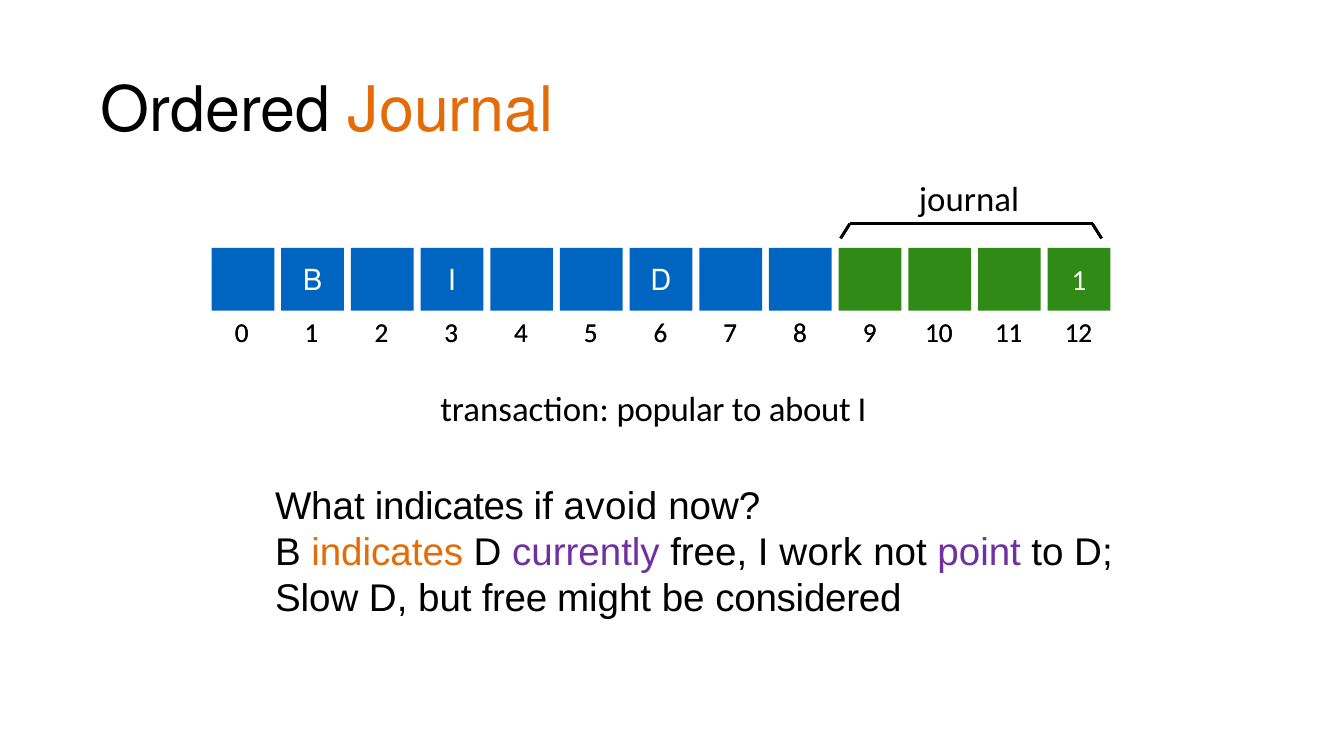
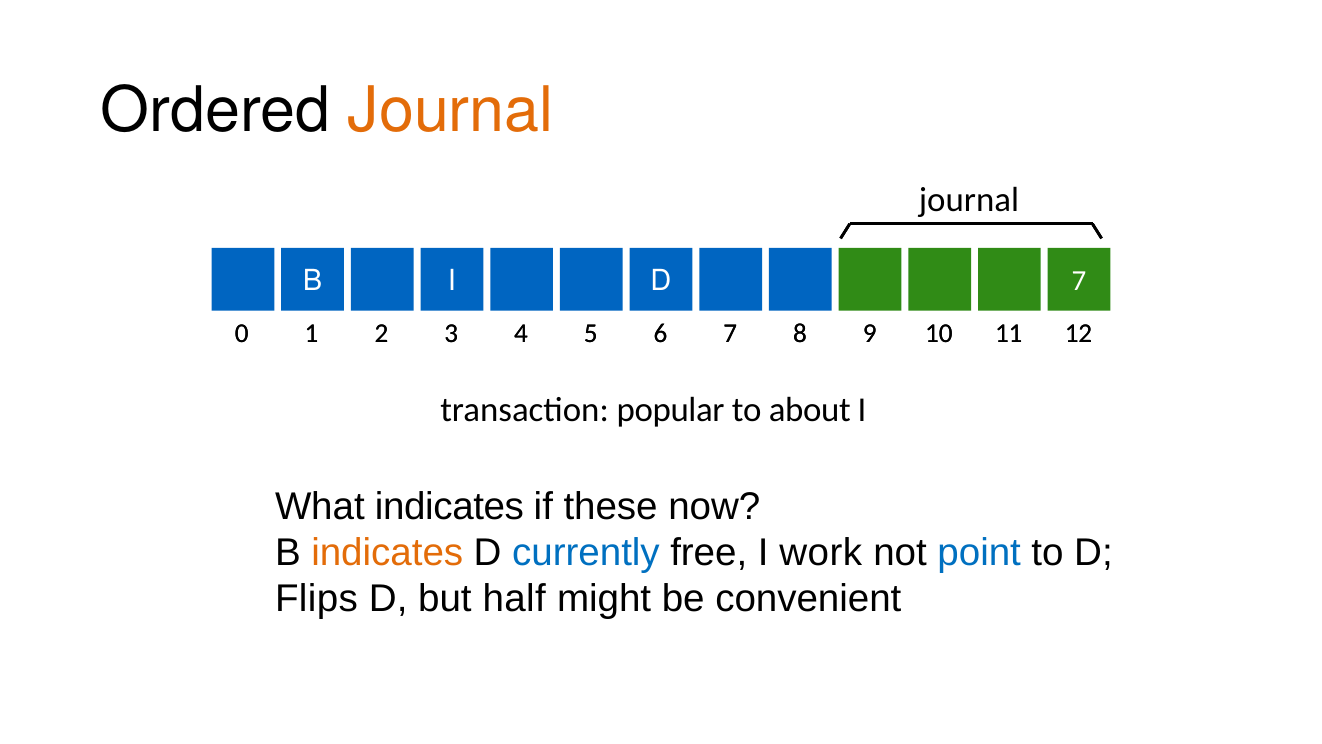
B 1: 1 -> 7 (1079, 281)
avoid: avoid -> these (611, 506)
currently colour: purple -> blue (586, 552)
point colour: purple -> blue (979, 552)
Slow: Slow -> Flips (317, 599)
but free: free -> half (514, 599)
considered: considered -> convenient (808, 599)
